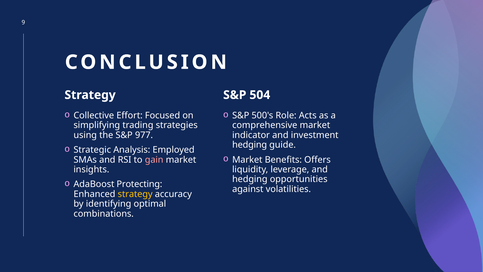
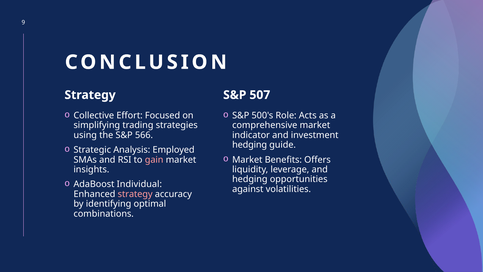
504: 504 -> 507 (260, 95)
977: 977 -> 566 (144, 135)
Protecting: Protecting -> Individual (139, 184)
strategy colour: yellow -> pink (135, 194)
